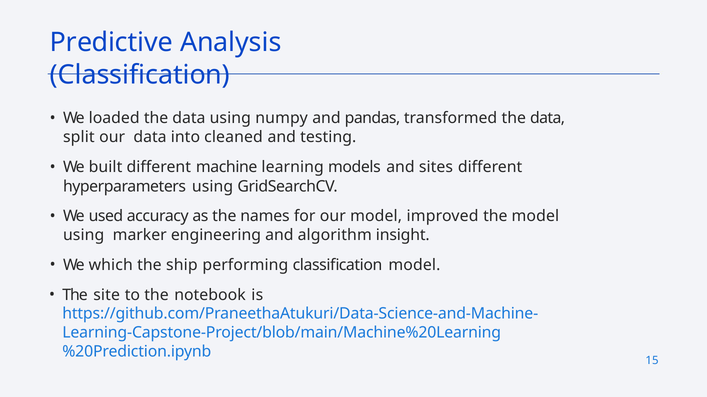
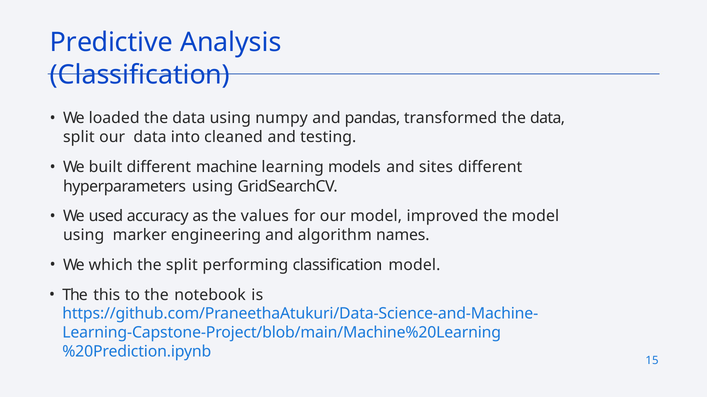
names: names -> values (265, 216)
insight: insight -> names (403, 236)
the ship: ship -> split (182, 265)
site: site -> this (107, 295)
